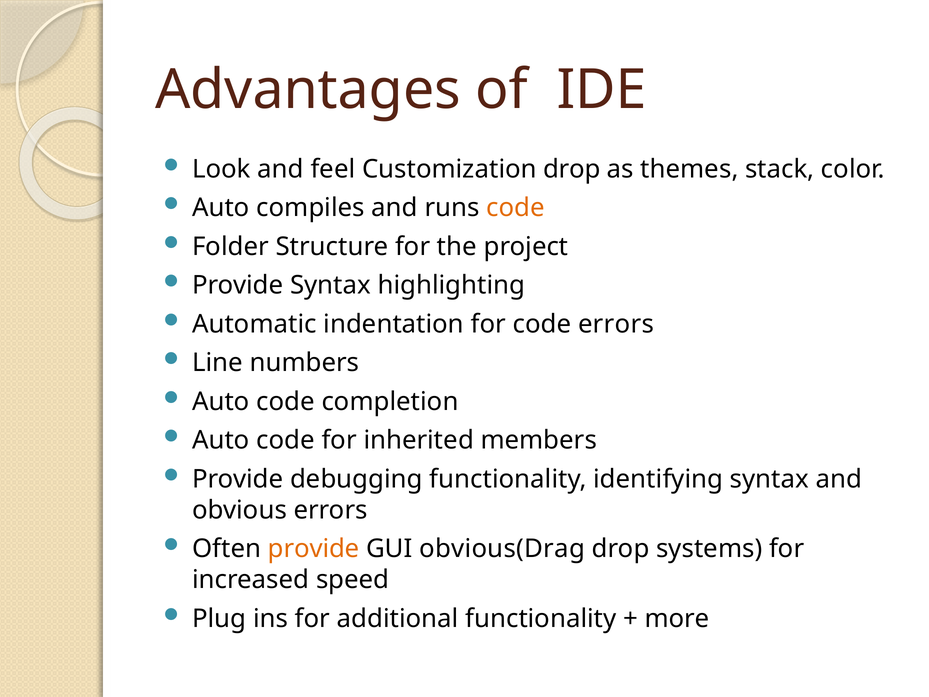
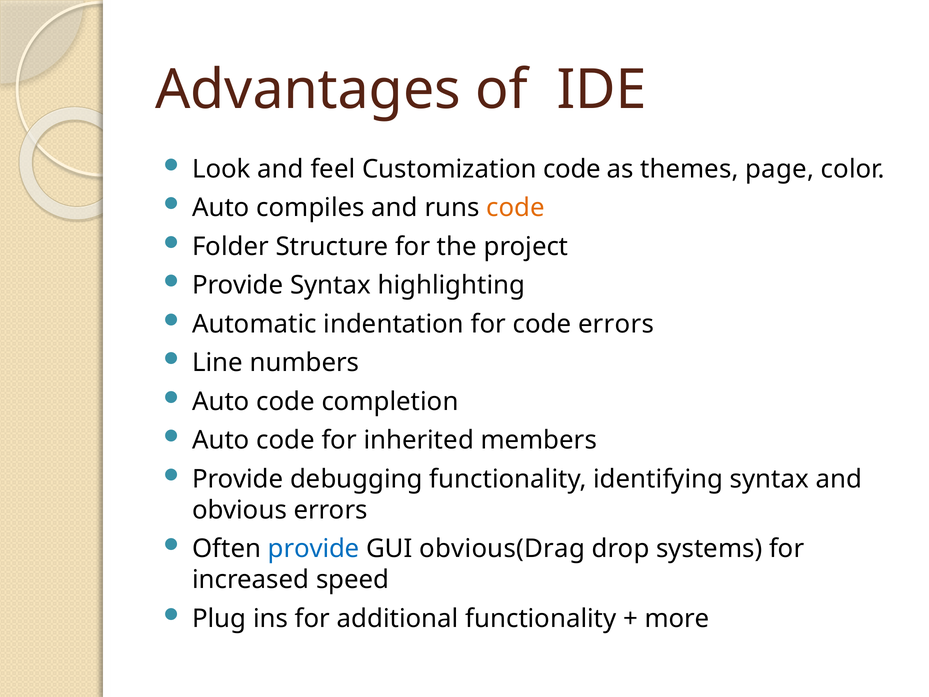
Customization drop: drop -> code (572, 169)
stack: stack -> page (780, 169)
provide colour: orange -> blue (314, 549)
